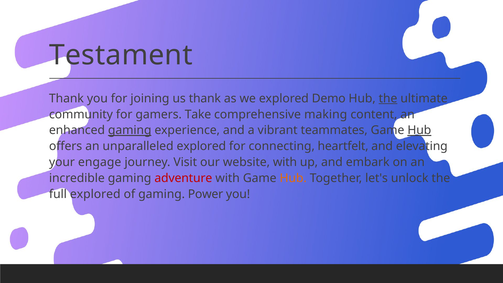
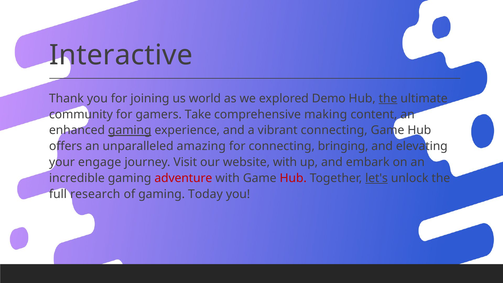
Testament: Testament -> Interactive (121, 55)
us thank: thank -> world (205, 98)
vibrant teammates: teammates -> connecting (334, 130)
Hub underline: present -> none (419, 130)
unparalleled explored: explored -> amazing (201, 146)
heartfelt: heartfelt -> bringing (343, 146)
Hub colour: orange -> red (293, 178)
let's underline: none -> present (376, 178)
full explored: explored -> research (95, 194)
Power: Power -> Today (205, 194)
